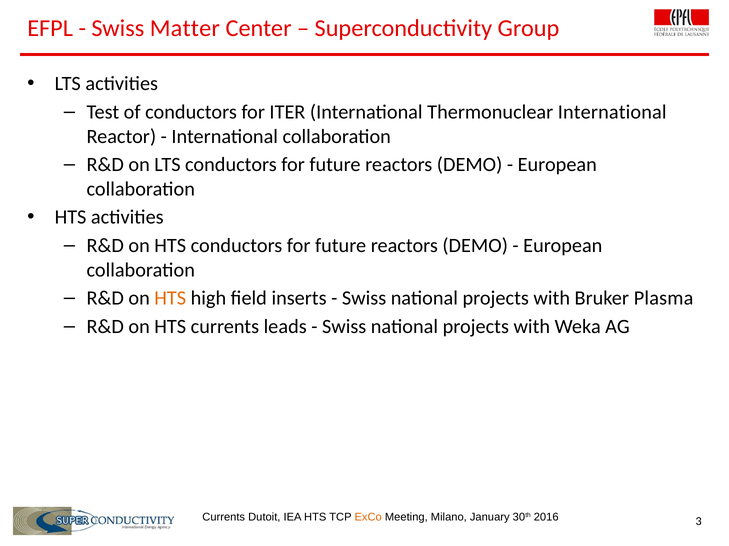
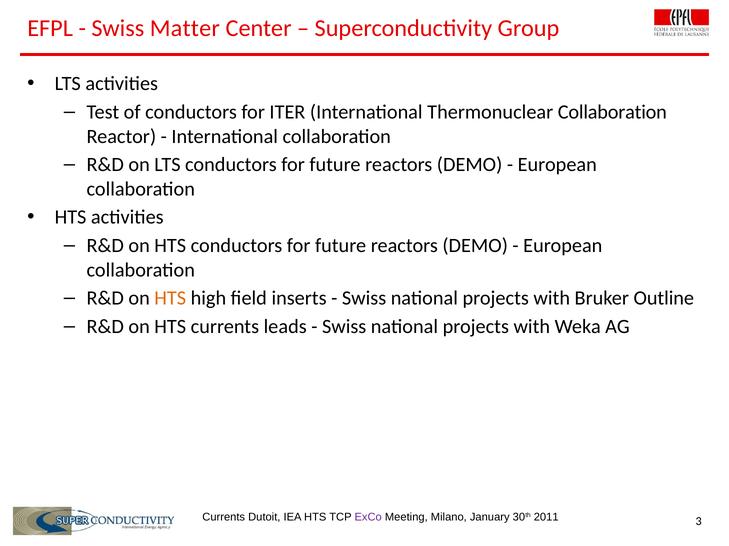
Thermonuclear International: International -> Collaboration (612, 112)
Plasma: Plasma -> Outline (664, 299)
ExCo colour: orange -> purple (368, 518)
2016: 2016 -> 2011 (546, 518)
